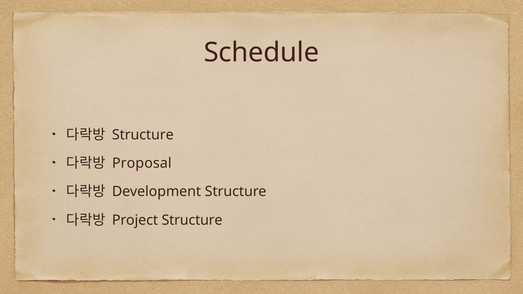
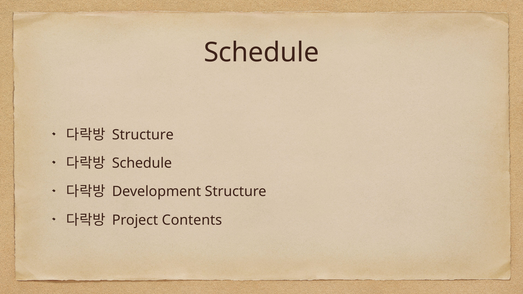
Proposal: Proposal -> Schedule (142, 163)
Project Structure: Structure -> Contents (192, 220)
